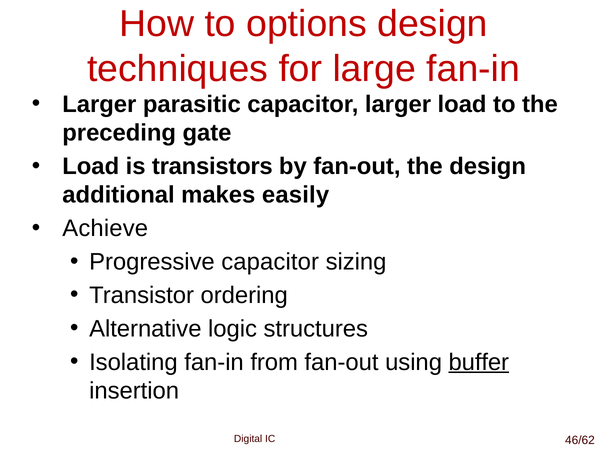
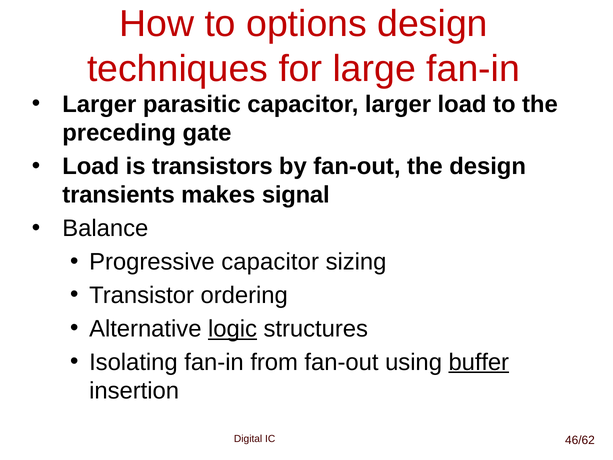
additional: additional -> transients (119, 195)
easily: easily -> signal (296, 195)
Achieve: Achieve -> Balance (105, 228)
logic underline: none -> present (233, 329)
